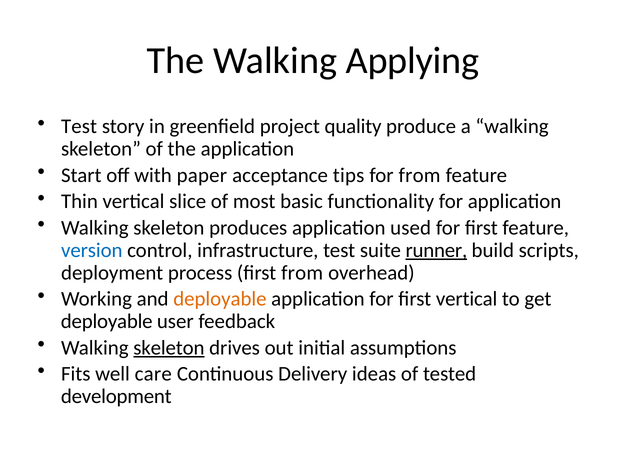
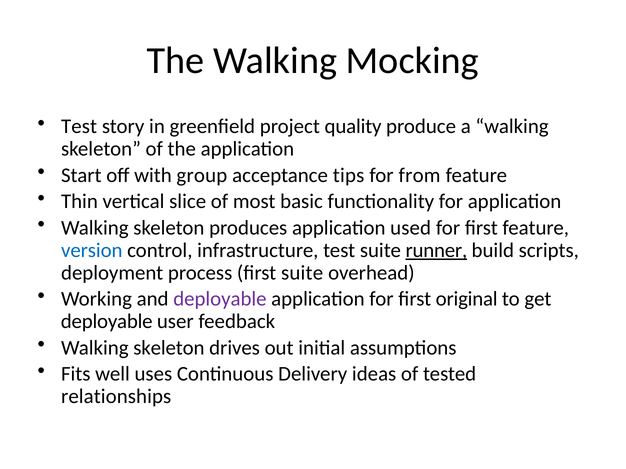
Applying: Applying -> Mocking (412, 61)
paper: paper -> group (202, 175)
first from: from -> suite (302, 273)
deployable colour: orange -> purple (220, 299)
first vertical: vertical -> original (467, 299)
skeleton underline: present -> none (169, 348)
care: care -> uses (153, 374)
development: development -> relationships (116, 397)
